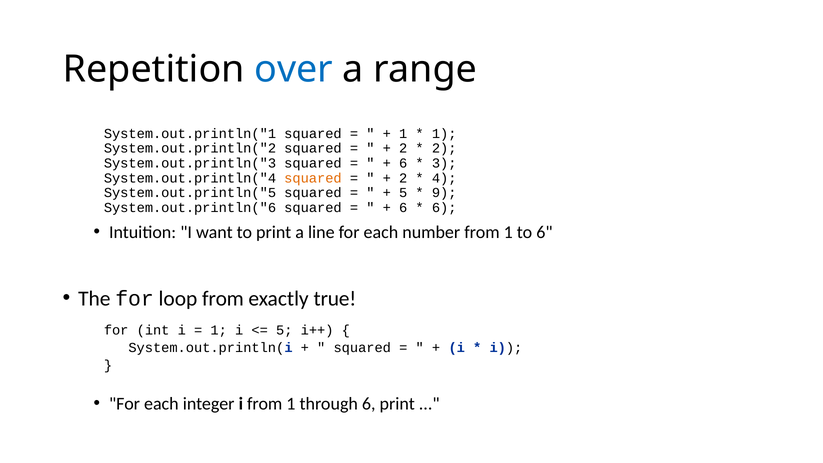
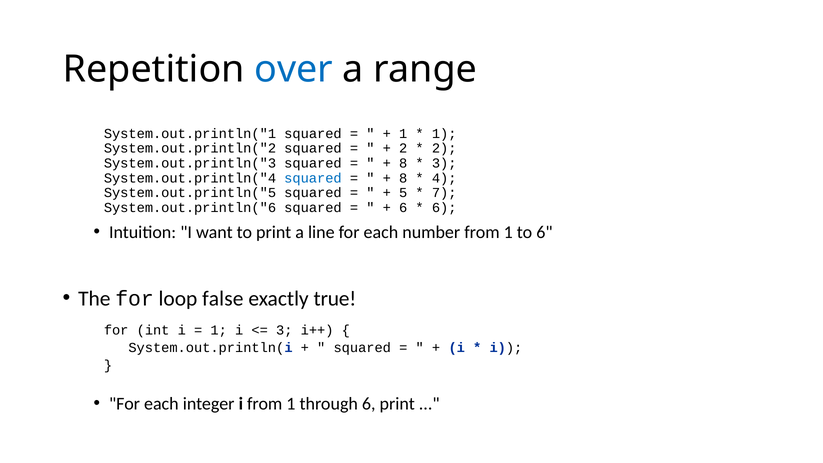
6: 6 -> 8 (403, 163)
squared colour: orange -> blue (313, 178)
2: 2 -> 8 (403, 178)
9: 9 -> 7 (444, 193)
loop from: from -> false (223, 299)
5: 5 -> 3 (284, 330)
